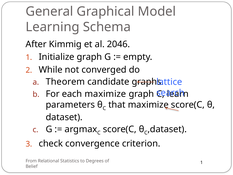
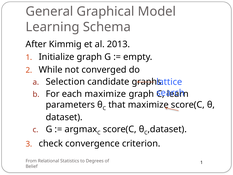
2046: 2046 -> 2013 (118, 44)
Theorem: Theorem -> Selection (65, 82)
